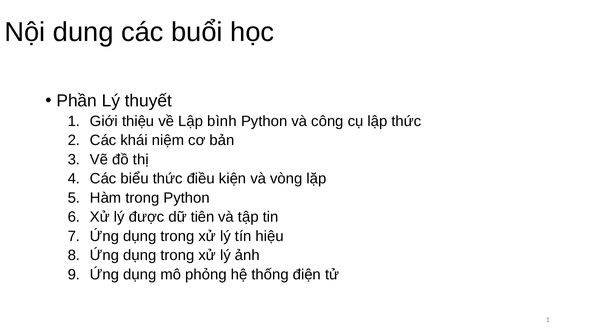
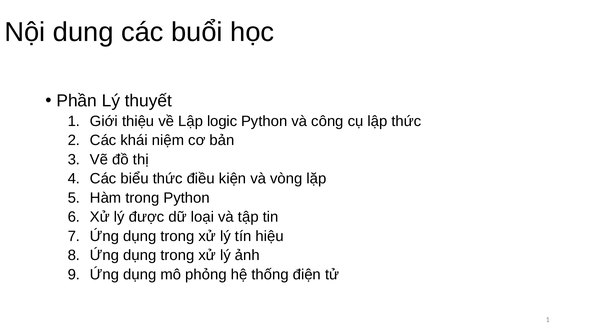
bình: bình -> logic (222, 121)
tiên: tiên -> loại (202, 217)
